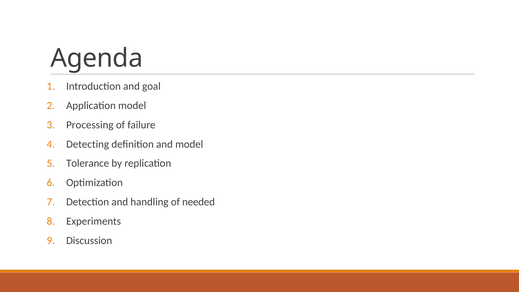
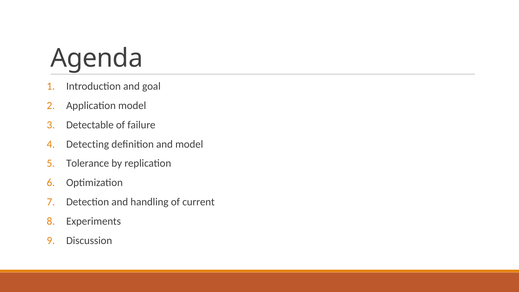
Processing: Processing -> Detectable (90, 125)
needed: needed -> current (199, 202)
